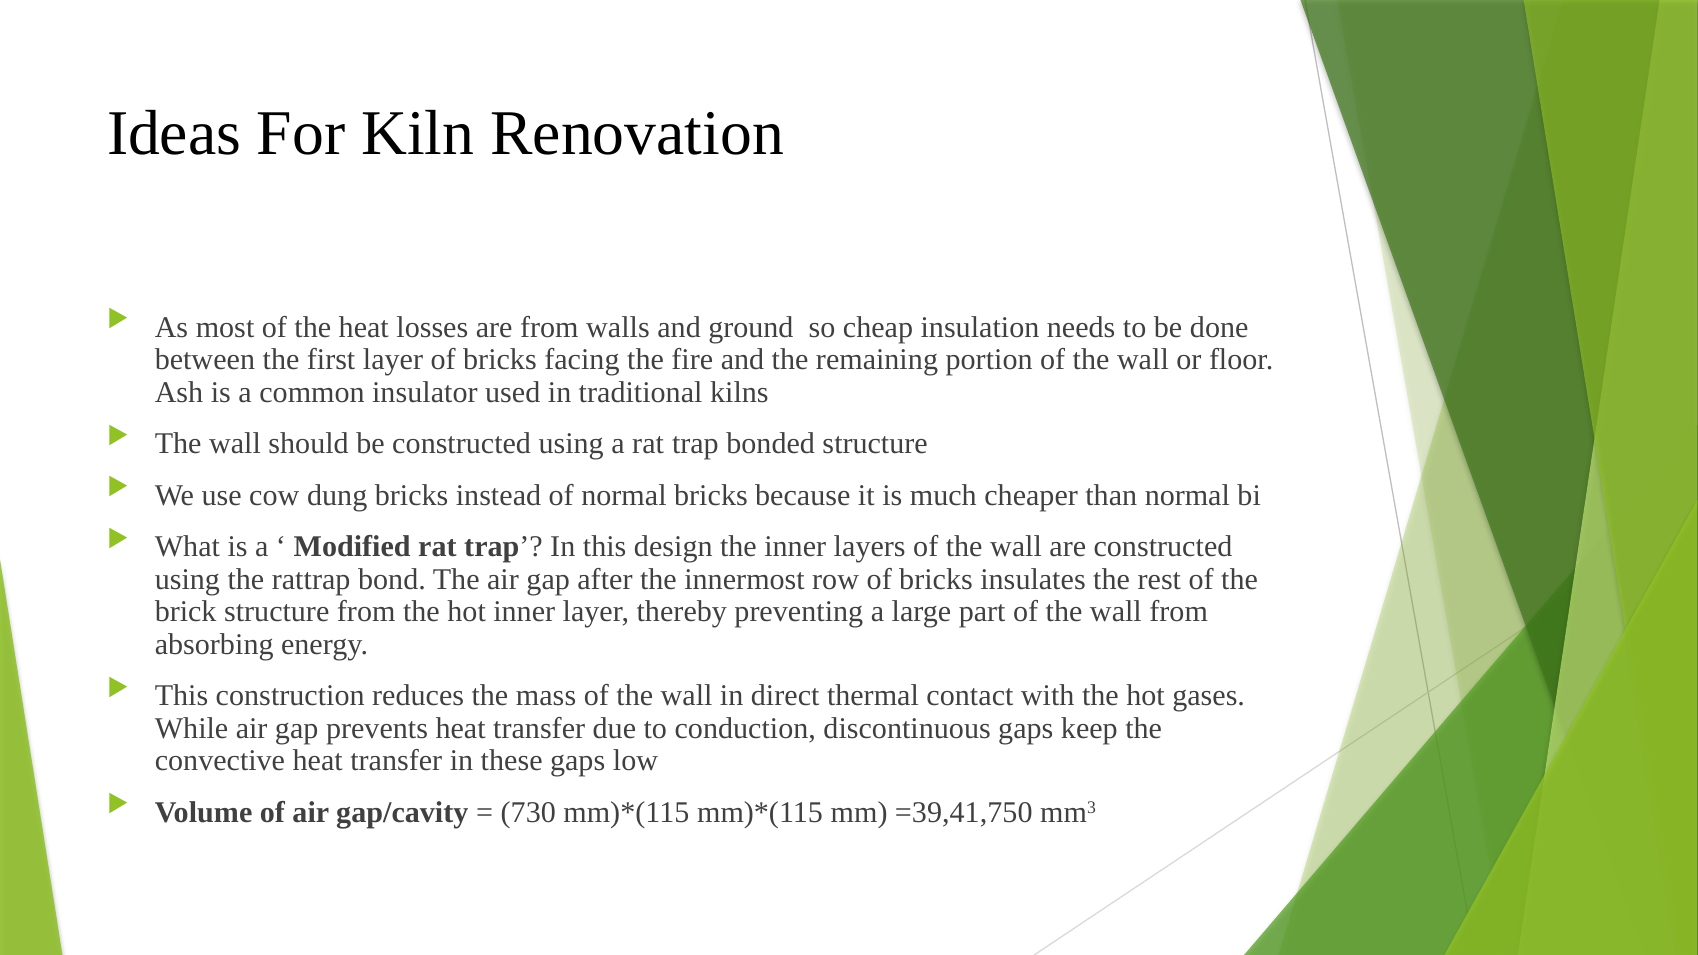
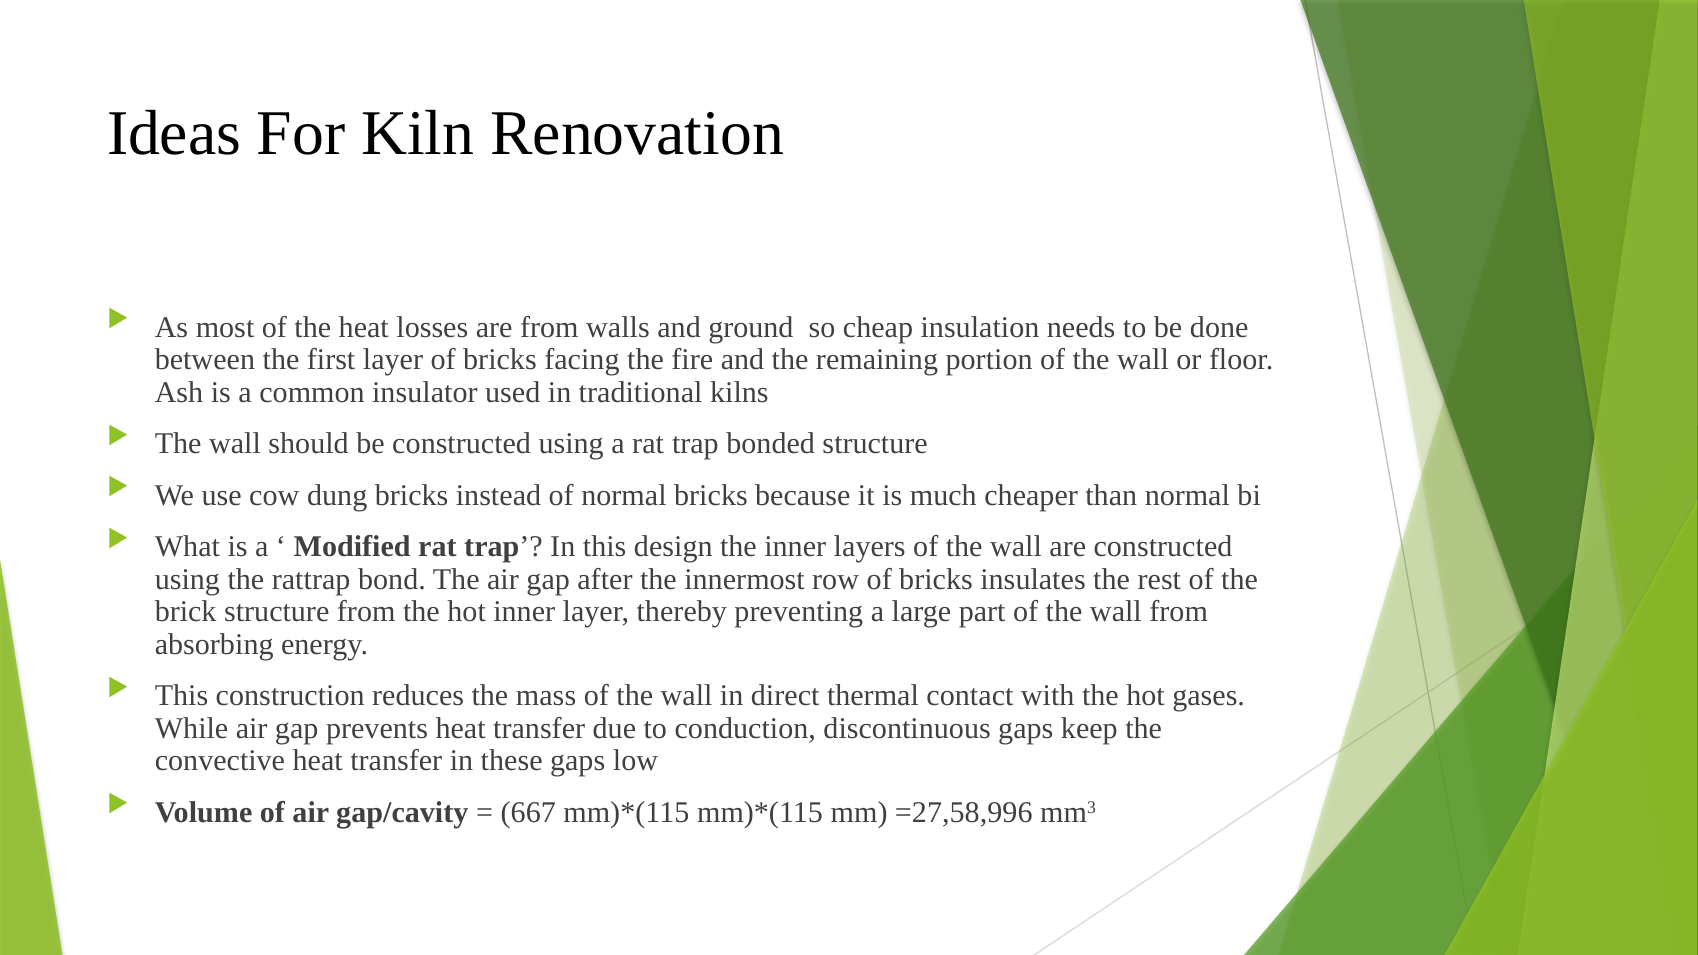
730: 730 -> 667 (528, 813)
=39,41,750: =39,41,750 -> =27,58,996 (964, 813)
